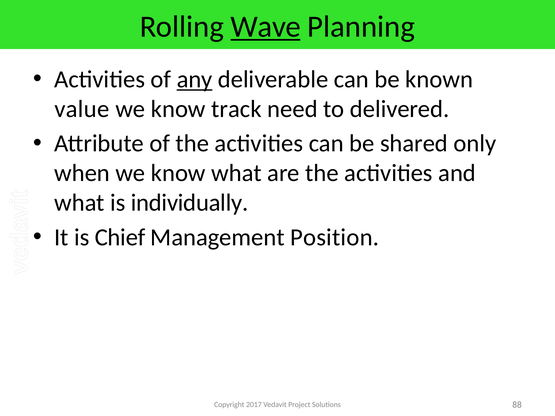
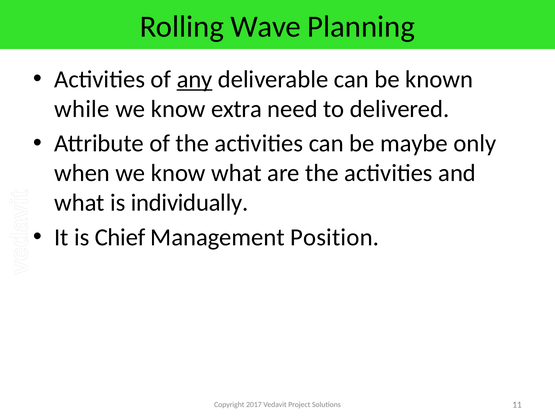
Wave underline: present -> none (266, 27)
value: value -> while (82, 109)
track: track -> extra (236, 109)
shared: shared -> maybe (414, 144)
88: 88 -> 11 (517, 405)
